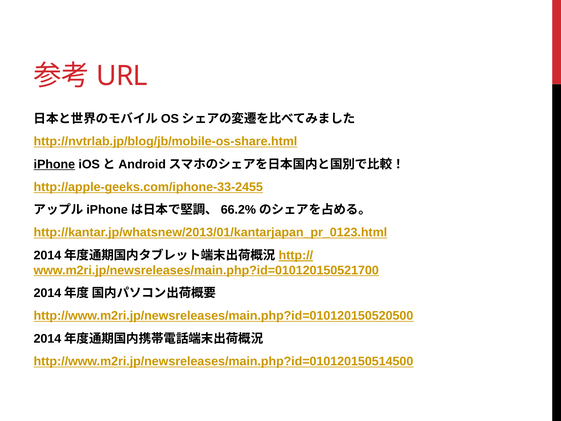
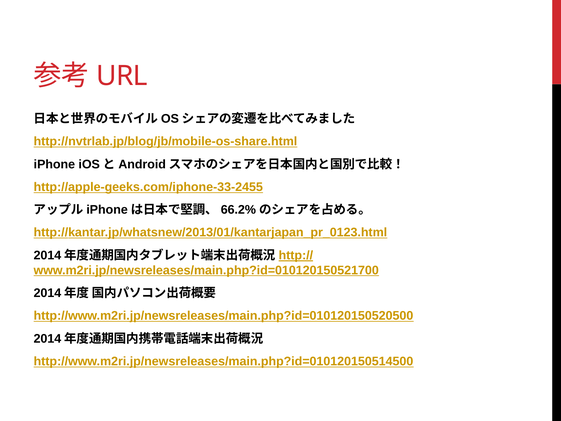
iPhone underline: present -> none (54, 164)
